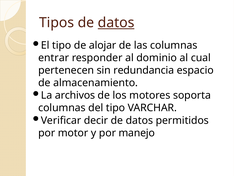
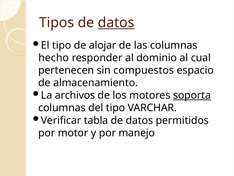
entrar: entrar -> hecho (54, 58)
redundancia: redundancia -> compuestos (144, 70)
soporta underline: none -> present (192, 95)
decir: decir -> tabla (96, 120)
